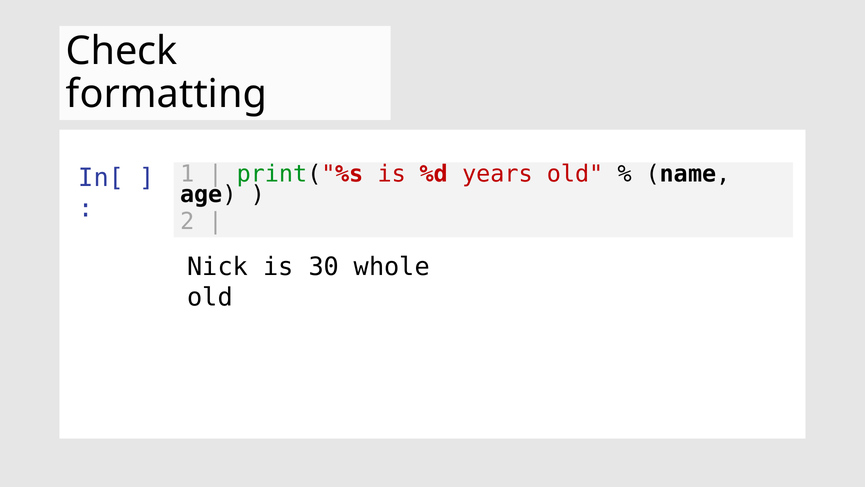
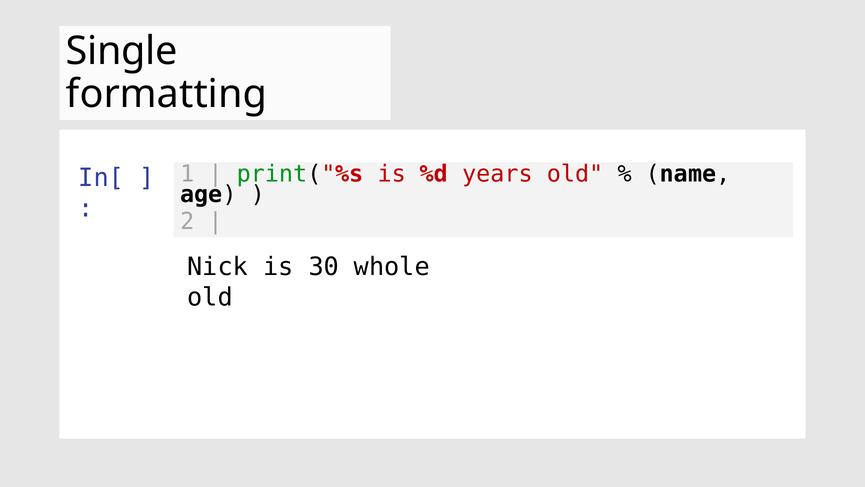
Check: Check -> Single (122, 51)
